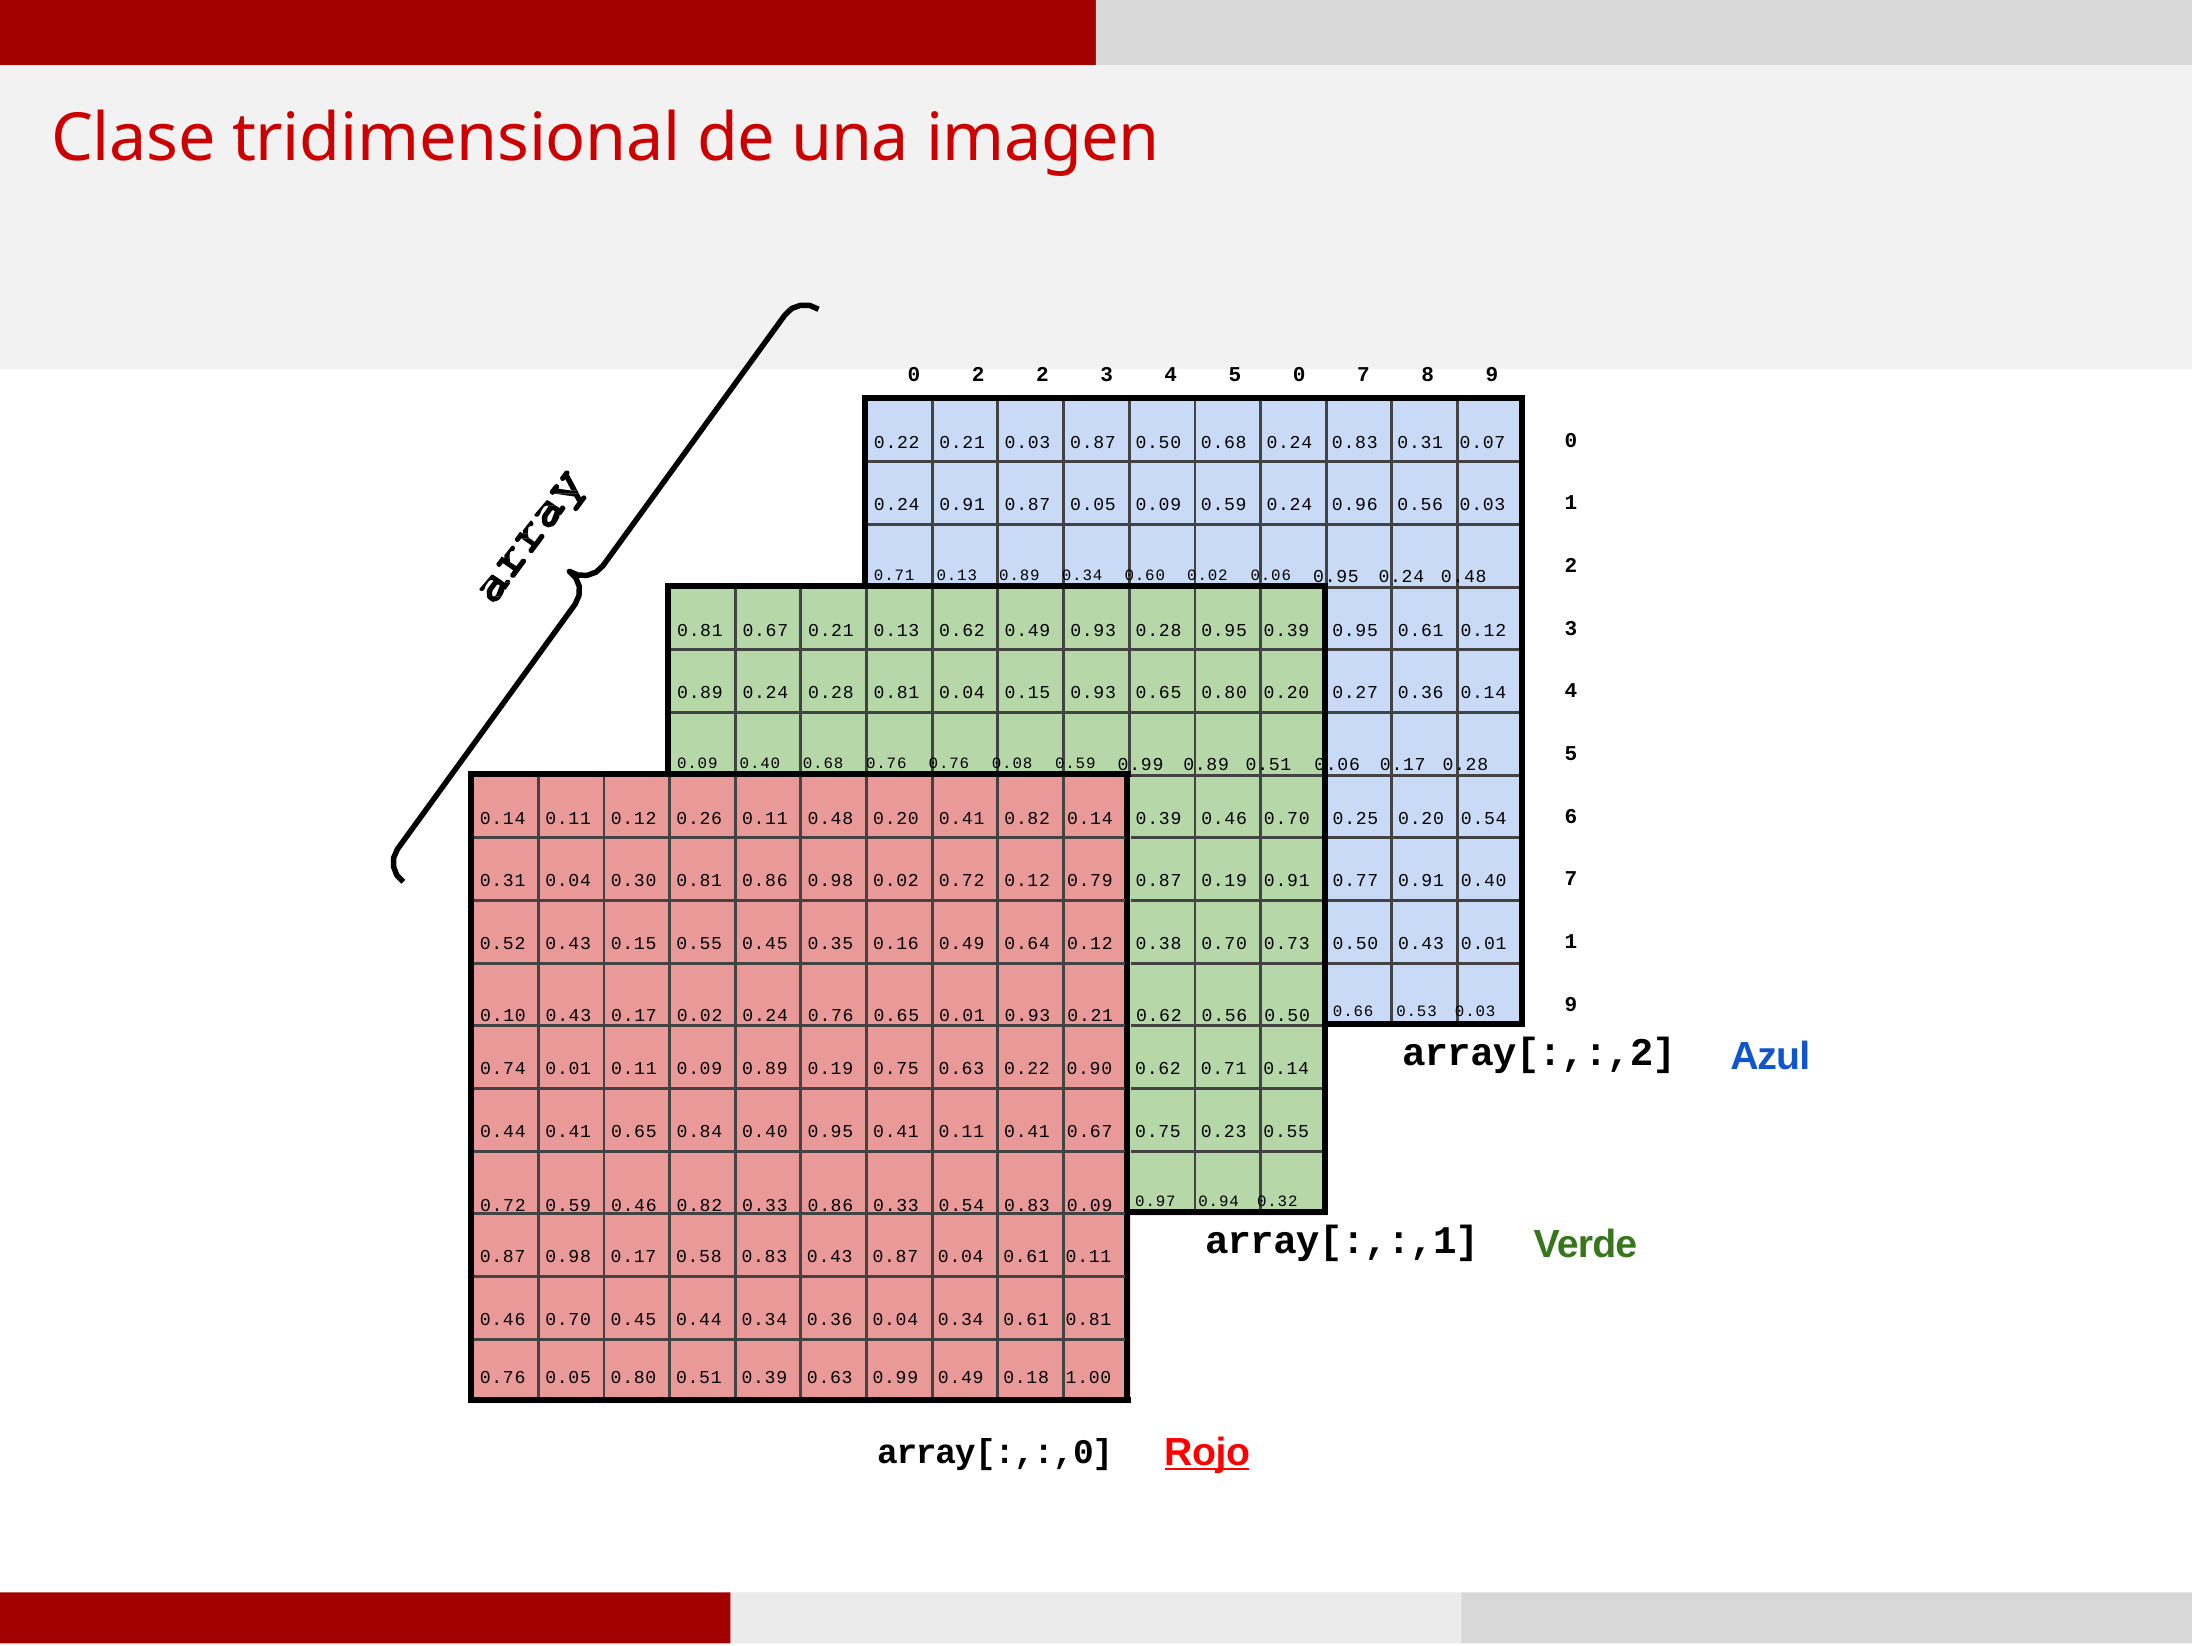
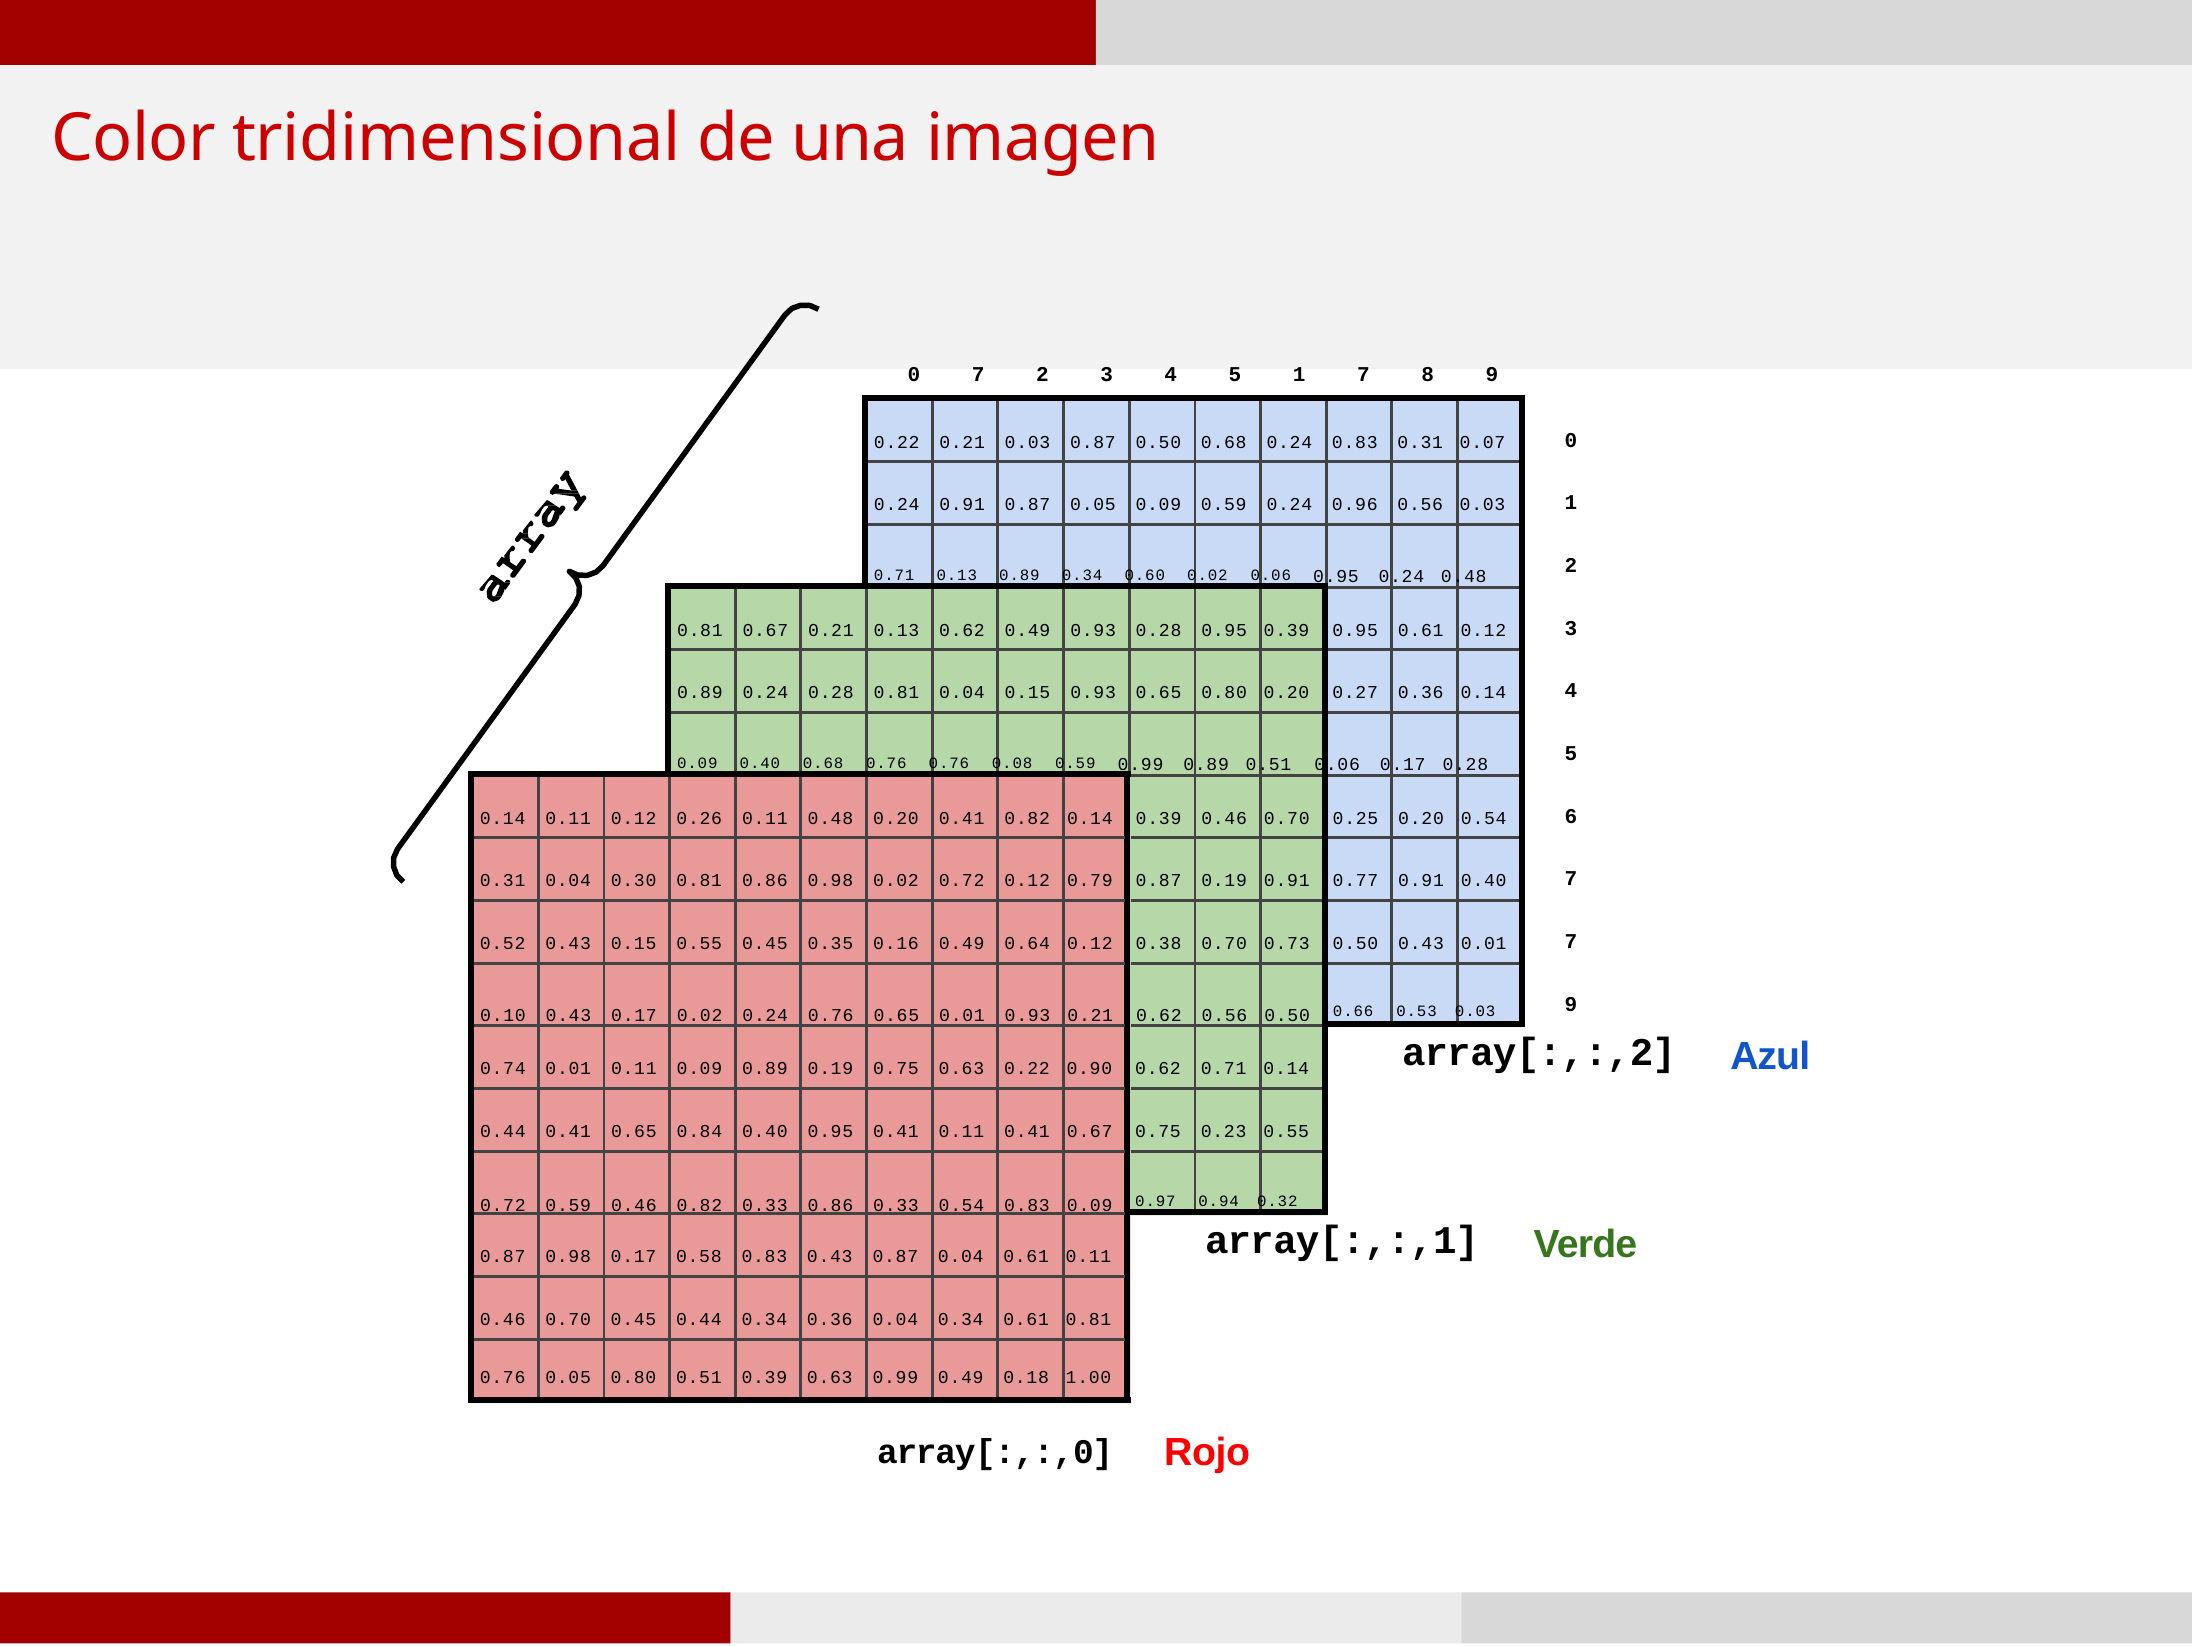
Clase: Clase -> Color (134, 139)
0 2: 2 -> 7 (978, 375)
5 0: 0 -> 1 (1299, 375)
0.01 1: 1 -> 7 (1571, 942)
Rojo underline: present -> none (1207, 1453)
